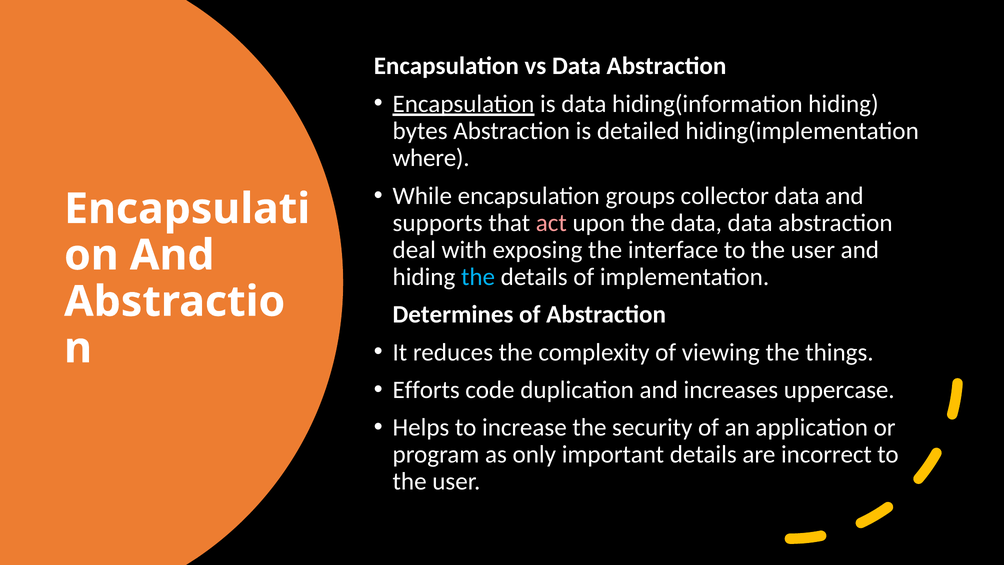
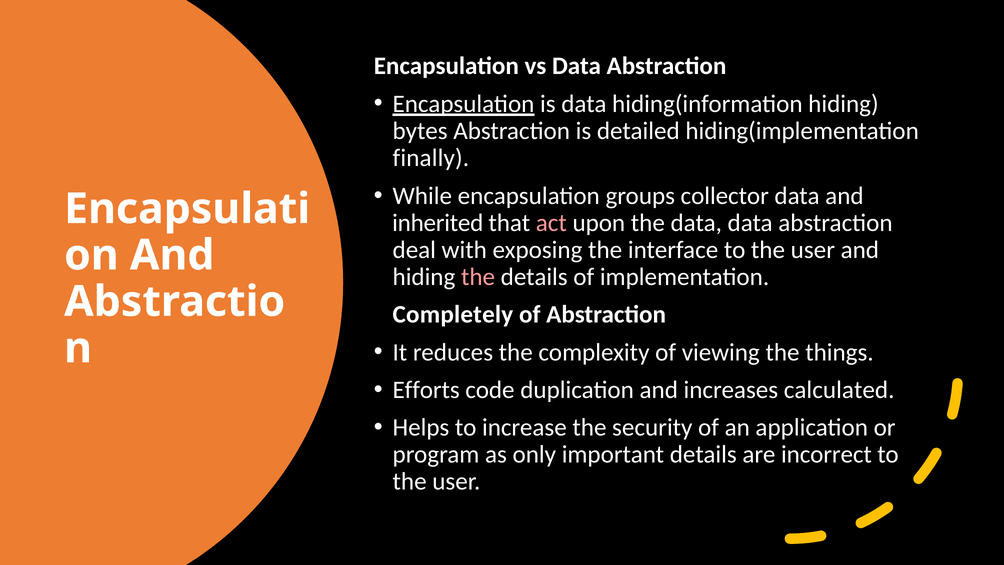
where: where -> finally (431, 158)
supports: supports -> inherited (438, 223)
the colour: light blue -> pink (478, 277)
Determines: Determines -> Completely (453, 314)
uppercase: uppercase -> calculated (839, 390)
